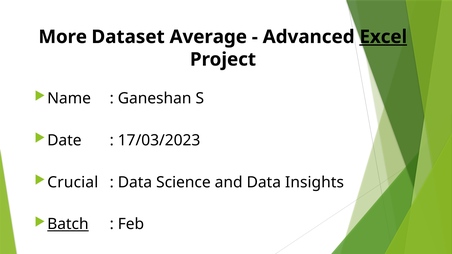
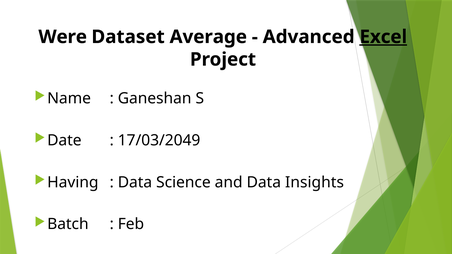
More: More -> Were (63, 37)
17/03/2023: 17/03/2023 -> 17/03/2049 (159, 140)
Crucial: Crucial -> Having (73, 182)
Batch underline: present -> none (68, 224)
